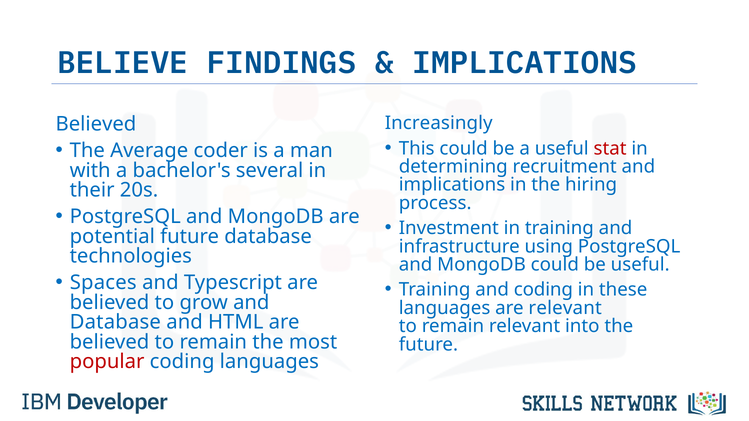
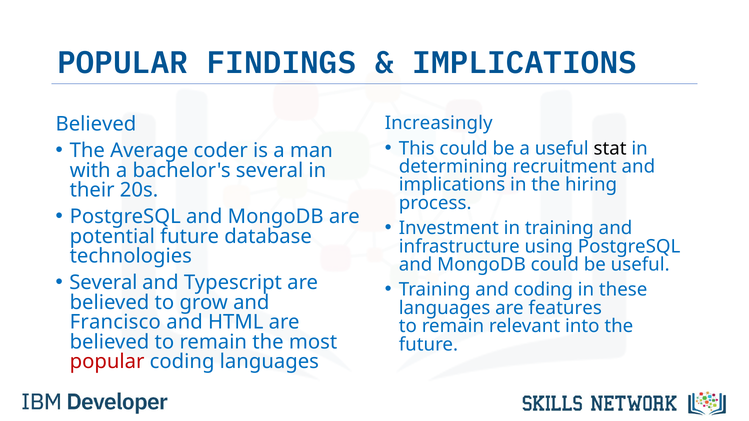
BELIEVE: BELIEVE -> POPULAR (123, 63)
stat colour: red -> black (610, 149)
Spaces: Spaces -> Several (103, 283)
are relevant: relevant -> features (565, 308)
Database: Database -> Francisco (115, 322)
